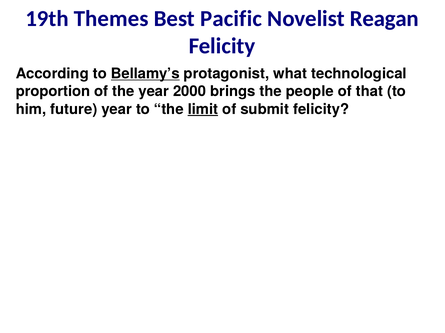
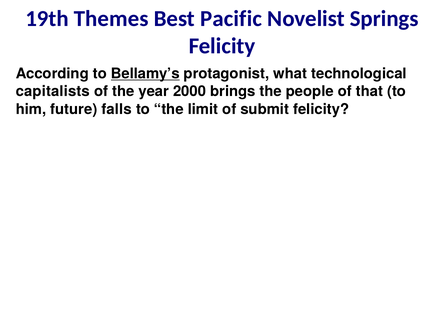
Reagan: Reagan -> Springs (384, 19)
proportion: proportion -> capitalists (53, 92)
future year: year -> falls (117, 109)
limit underline: present -> none (203, 109)
